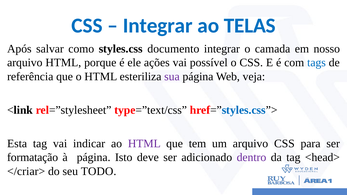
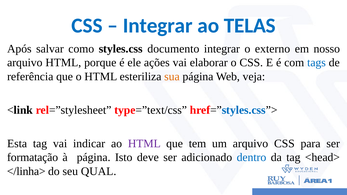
camada: camada -> externo (273, 49)
possível: possível -> elaborar (209, 63)
sua colour: purple -> orange (172, 77)
dentro colour: purple -> blue (251, 158)
</criar>: </criar> -> </linha> (26, 171)
TODO: TODO -> QUAL (99, 171)
